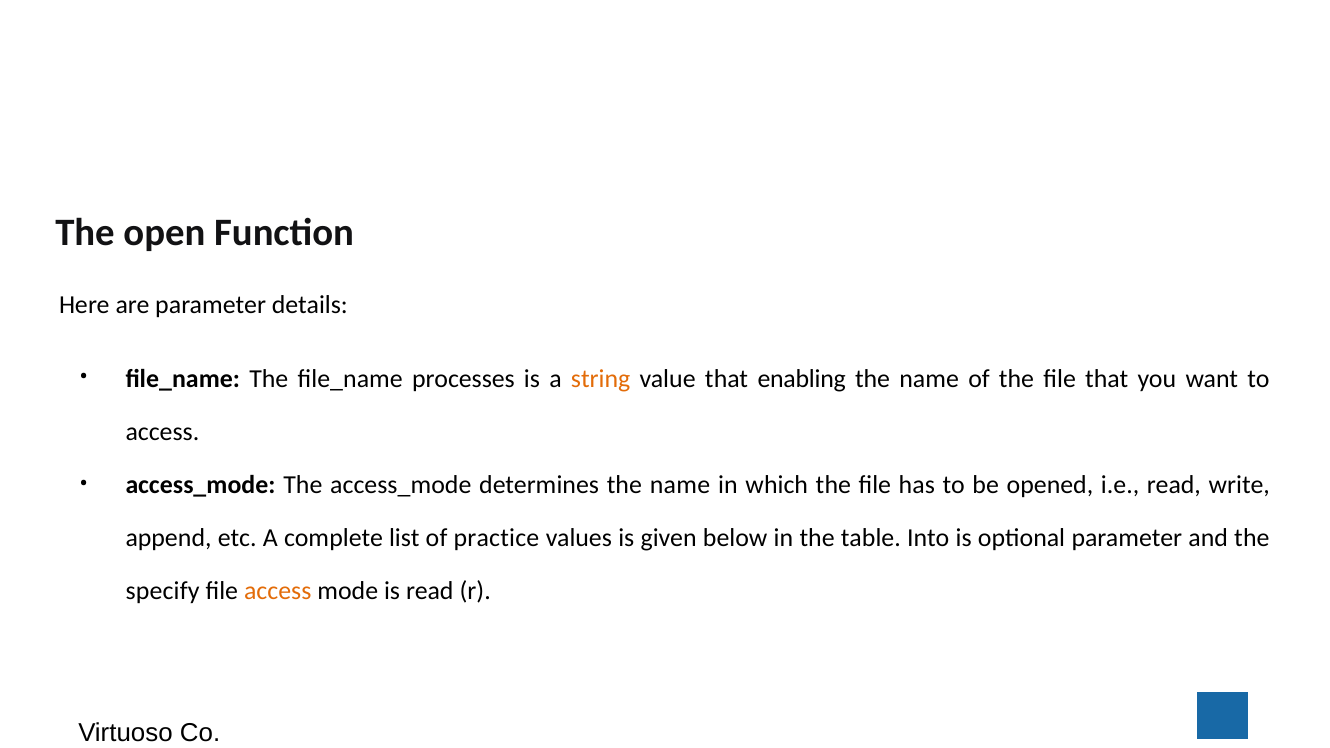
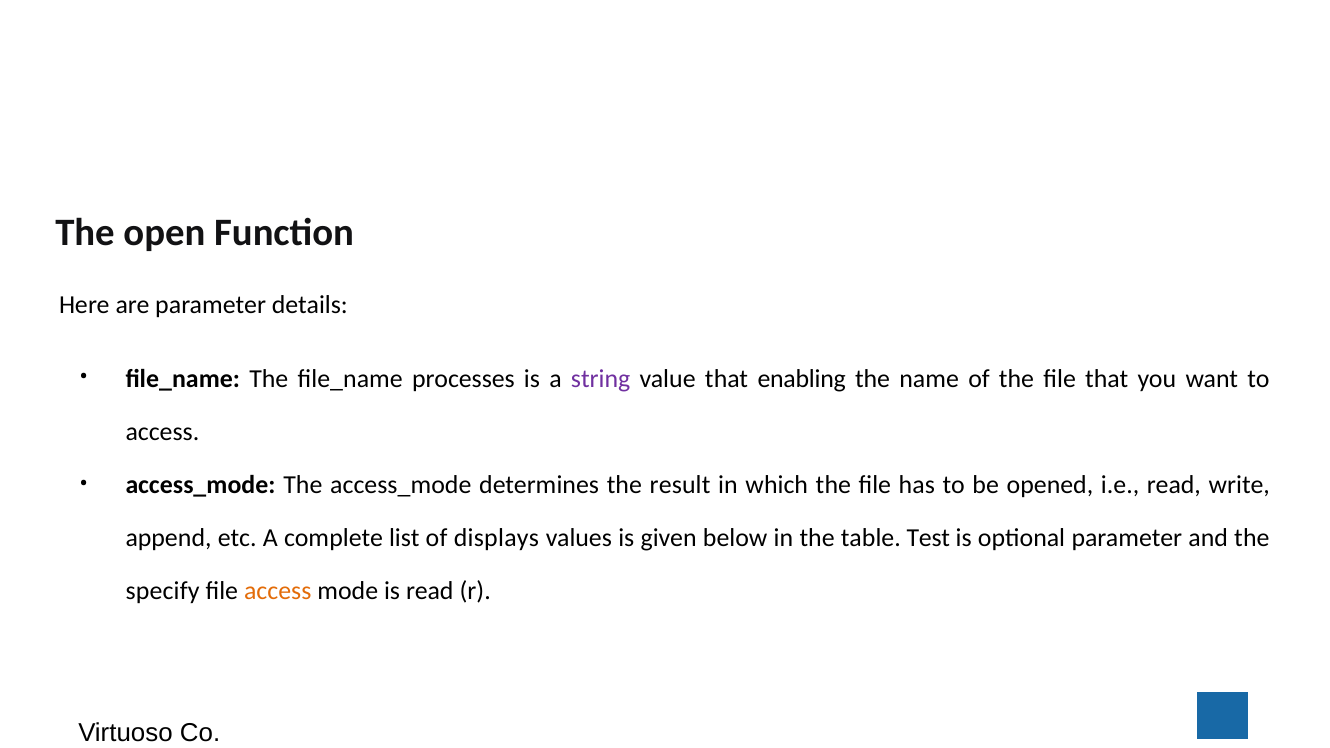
string colour: orange -> purple (601, 379)
determines the name: name -> result (680, 485)
practice: practice -> displays (496, 538)
Into: Into -> Test (928, 538)
